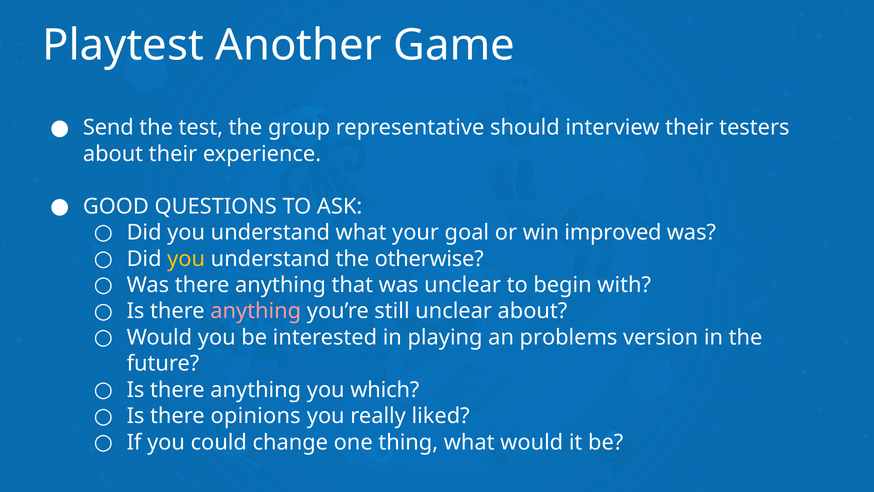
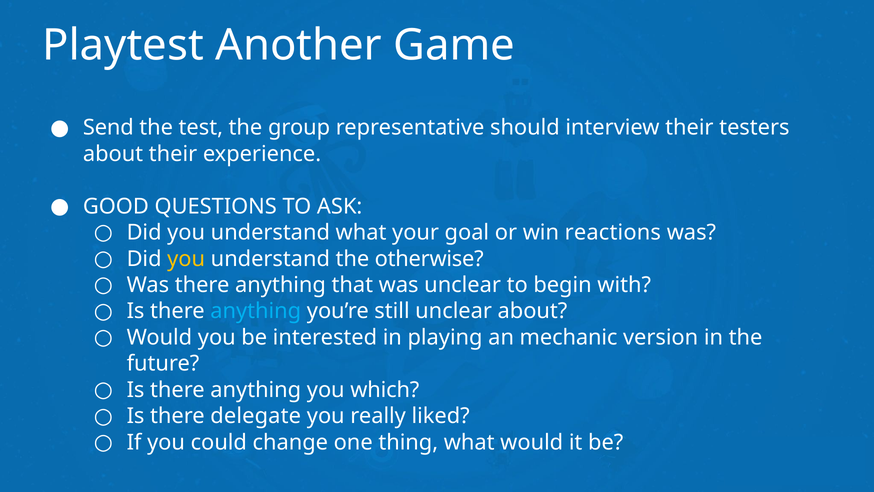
improved: improved -> reactions (613, 232)
anything colour: pink -> light blue (256, 311)
problems: problems -> mechanic (569, 337)
opinions: opinions -> delegate (256, 416)
